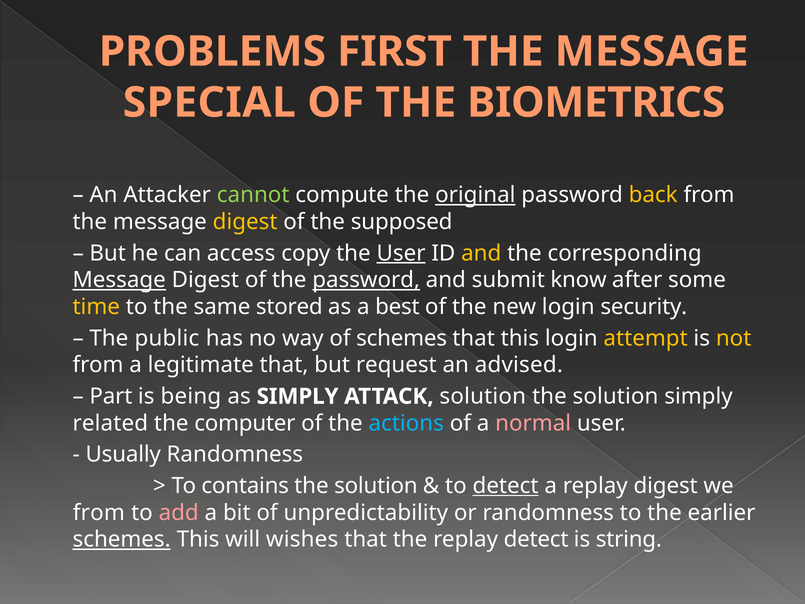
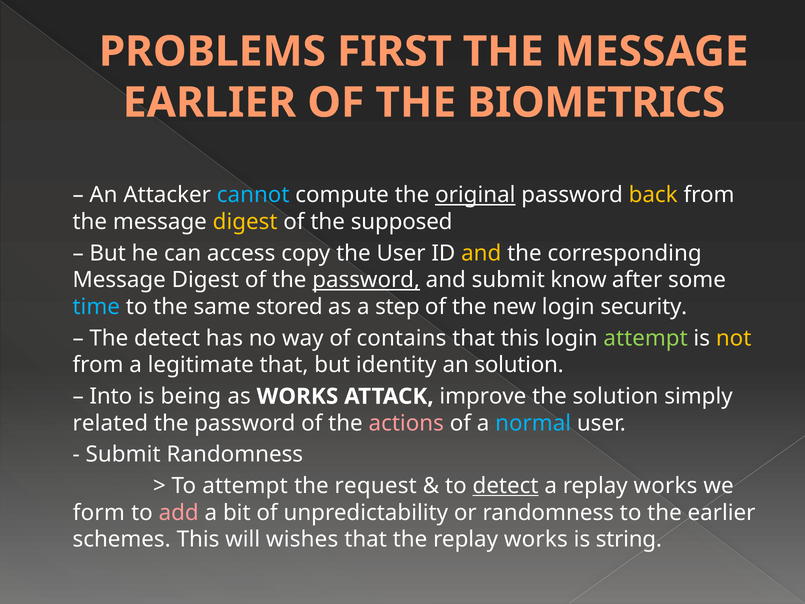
SPECIAL: SPECIAL -> EARLIER (209, 103)
cannot colour: light green -> light blue (253, 195)
User underline: present -> none (401, 253)
Message underline: present -> none (119, 280)
time colour: yellow -> light blue (96, 307)
best: best -> step (397, 307)
The public: public -> detect (167, 338)
of schemes: schemes -> contains (401, 338)
attempt colour: yellow -> light green (646, 338)
request: request -> identity (396, 365)
an advised: advised -> solution (519, 365)
Part: Part -> Into (111, 396)
as SIMPLY: SIMPLY -> WORKS (297, 396)
ATTACK solution: solution -> improve (483, 396)
computer: computer -> password (245, 423)
actions colour: light blue -> pink (406, 423)
normal colour: pink -> light blue (533, 423)
Usually: Usually -> Submit (123, 454)
To contains: contains -> attempt (245, 486)
solution: solution -> request (376, 486)
a replay digest: digest -> works (665, 486)
from: from -> form (99, 513)
schemes underline: present -> none (122, 539)
the replay detect: detect -> works (536, 539)
